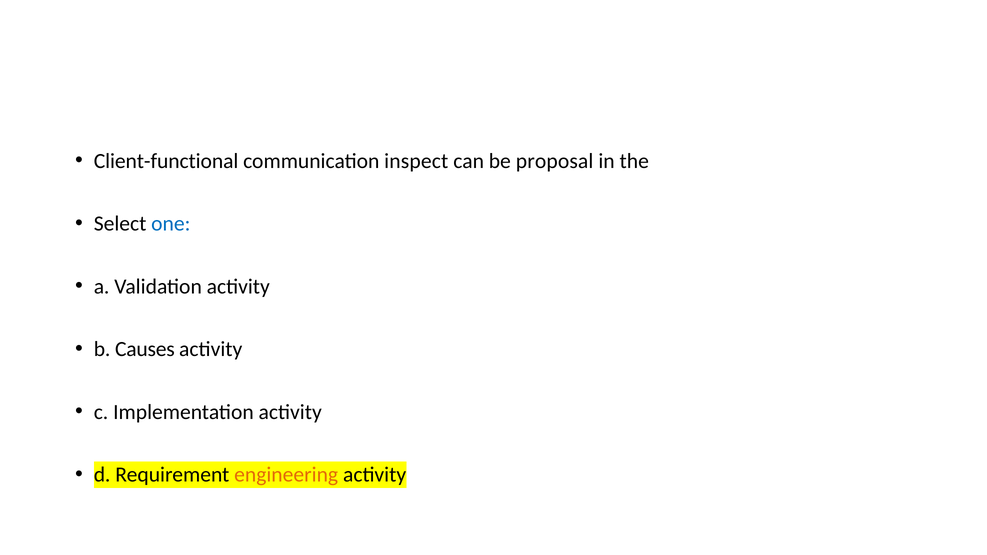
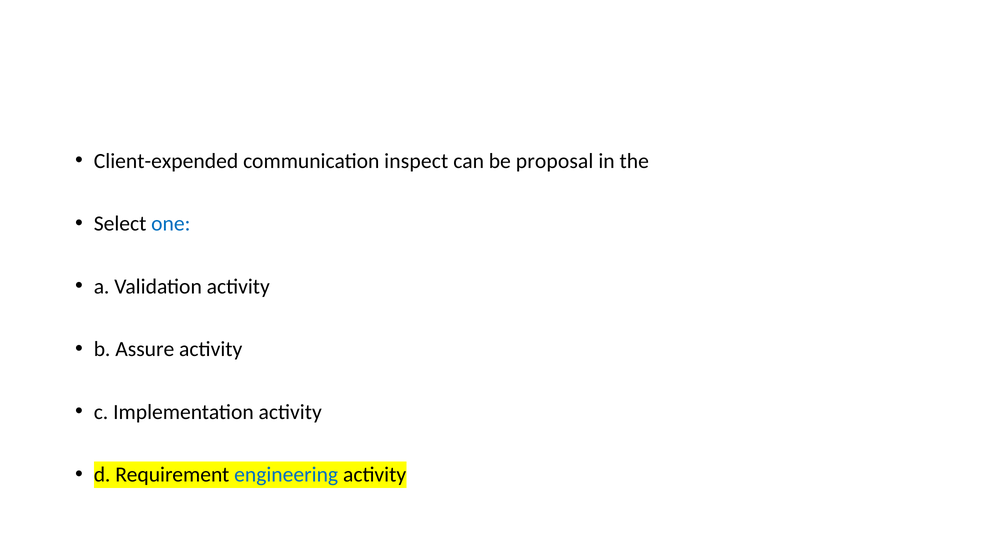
Client-functional: Client-functional -> Client-expended (166, 161)
Causes: Causes -> Assure (145, 349)
engineering colour: orange -> blue (286, 475)
